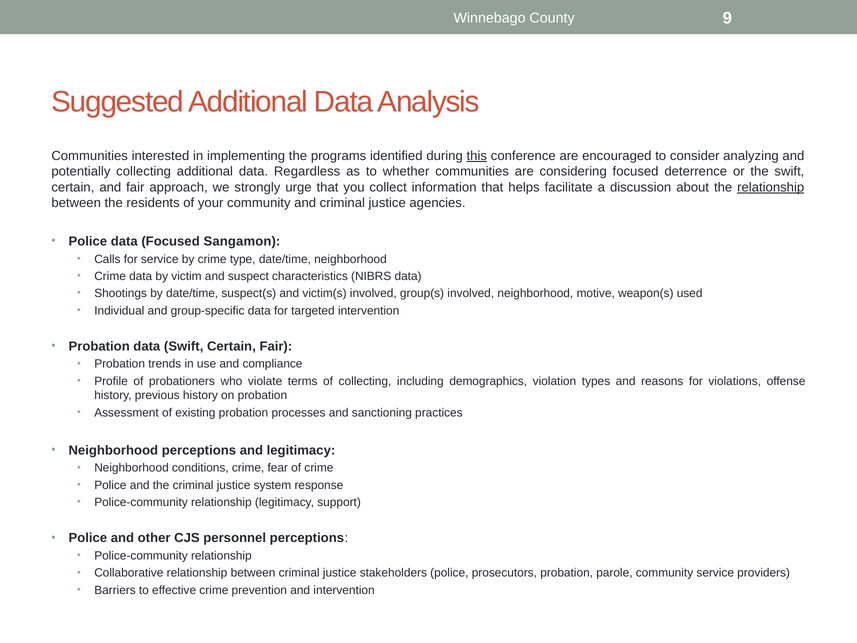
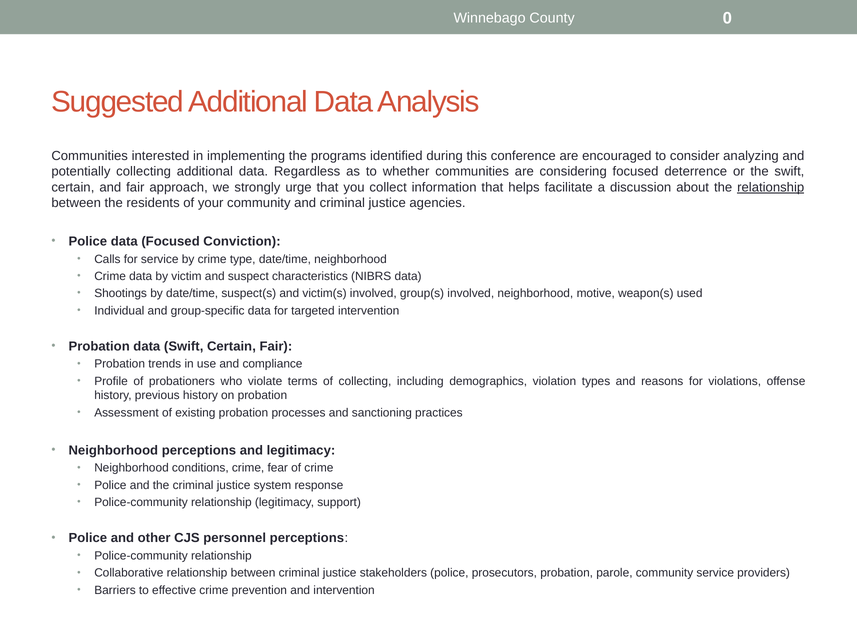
9: 9 -> 0 (727, 18)
this underline: present -> none (477, 156)
Sangamon: Sangamon -> Conviction (242, 241)
